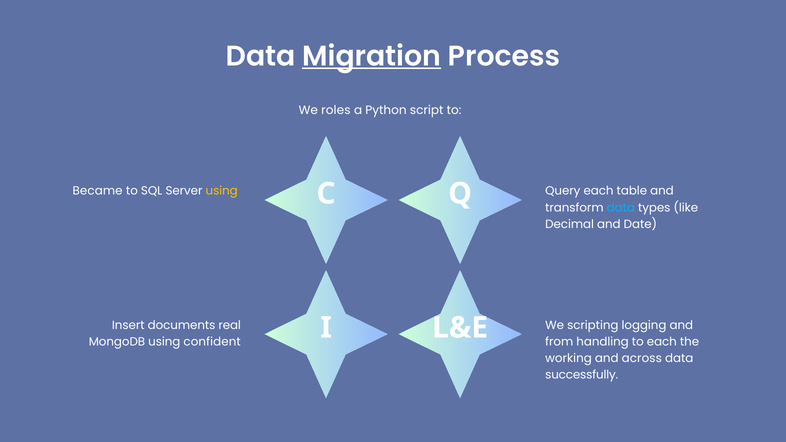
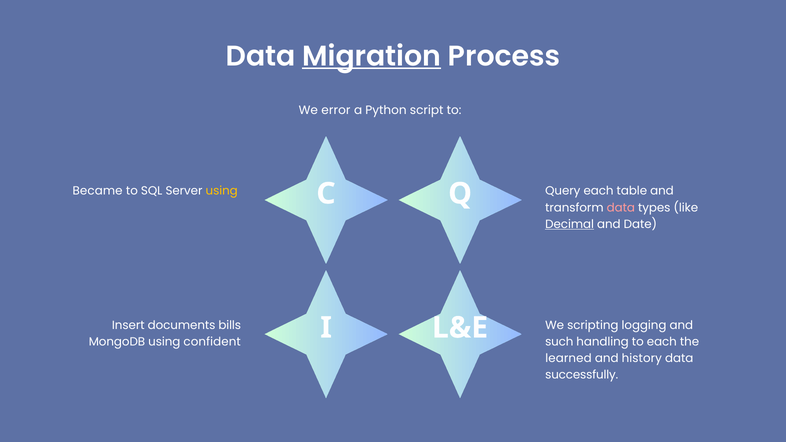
roles: roles -> error (336, 110)
data colour: light blue -> pink (621, 208)
Decimal underline: none -> present (570, 224)
real: real -> bills (230, 325)
from: from -> such (559, 342)
working: working -> learned (568, 358)
across: across -> history (642, 358)
